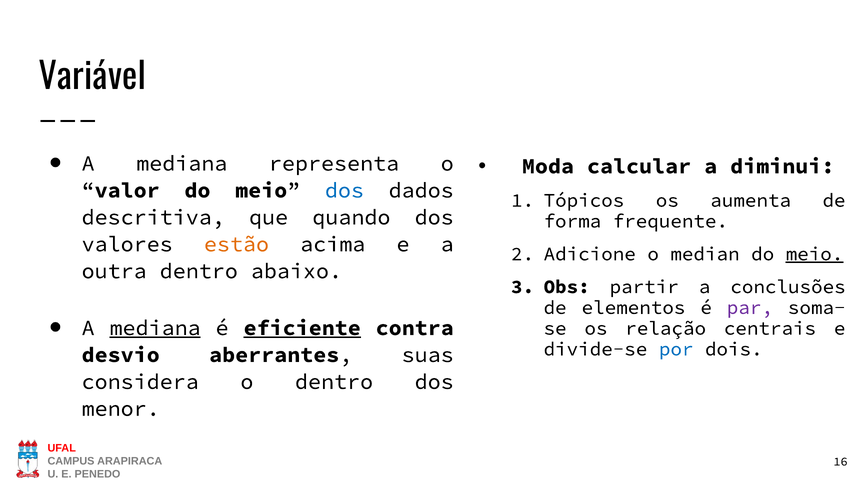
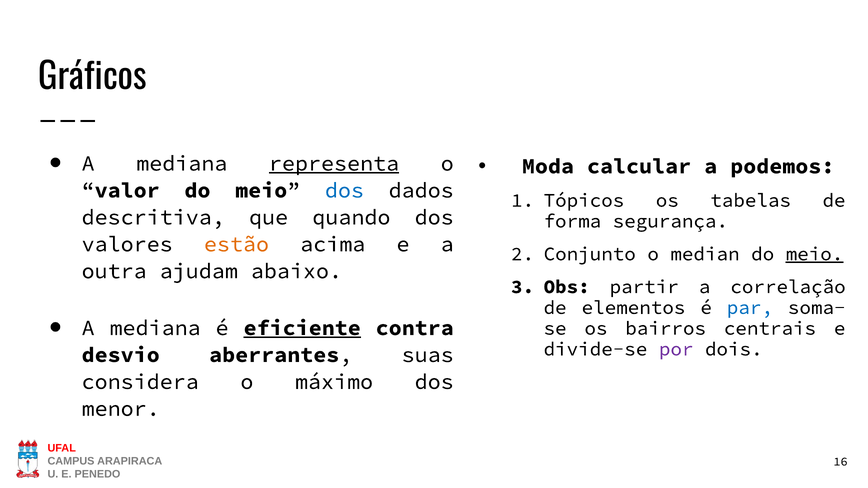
Variável: Variável -> Gráficos (93, 77)
diminui: diminui -> podemos (782, 166)
representa underline: none -> present (334, 164)
aumenta: aumenta -> tabelas (751, 200)
frequente: frequente -> segurança (670, 221)
Adicione: Adicione -> Conjunto (590, 254)
outra dentro: dentro -> ajudam (199, 271)
conclusões: conclusões -> correlação (788, 287)
par colour: purple -> blue (750, 308)
mediana underline: present -> none (155, 328)
relação: relação -> bairros (666, 328)
por colour: blue -> purple (676, 349)
o dentro: dentro -> máximo (334, 382)
